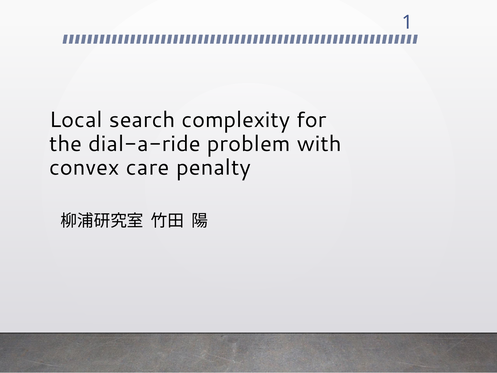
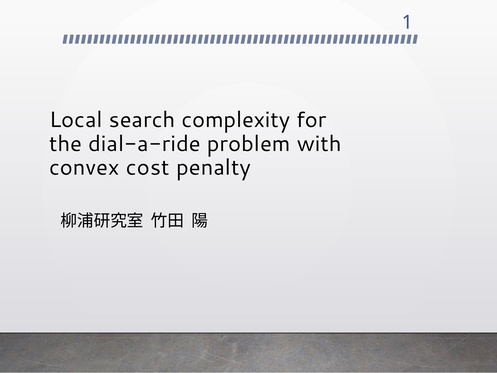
care: care -> cost (148, 168)
